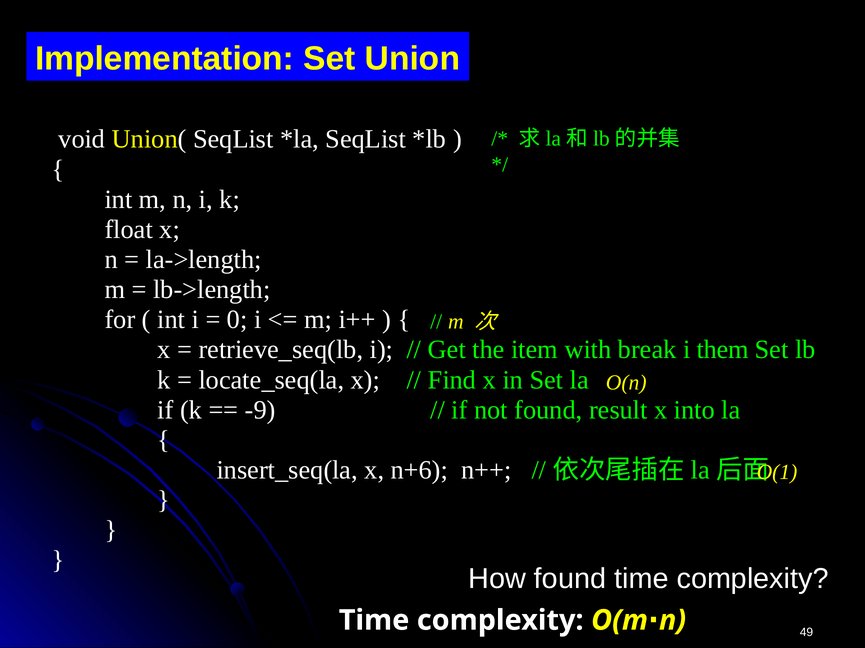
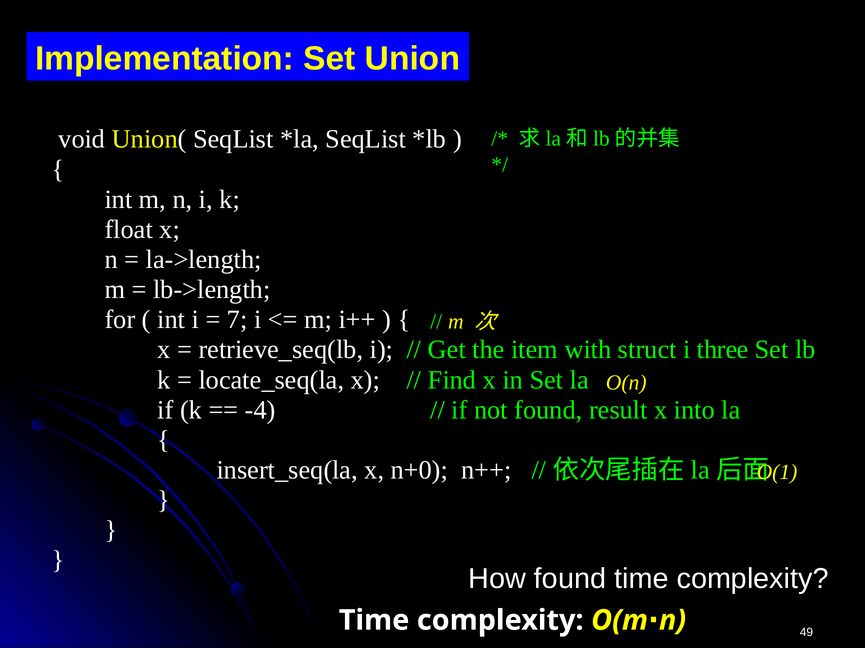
0: 0 -> 7 (237, 320)
break: break -> struct (647, 350)
them: them -> three (723, 350)
-9: -9 -> -4 (260, 410)
n+6: n+6 -> n+0 (419, 471)
